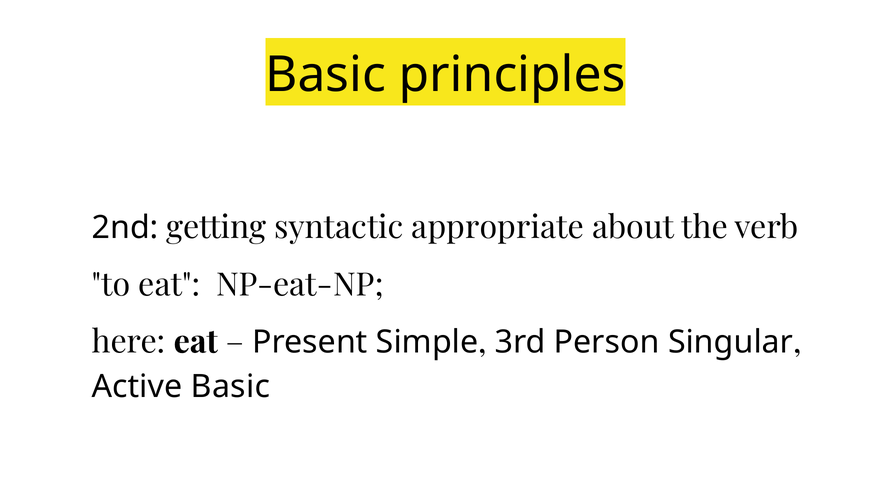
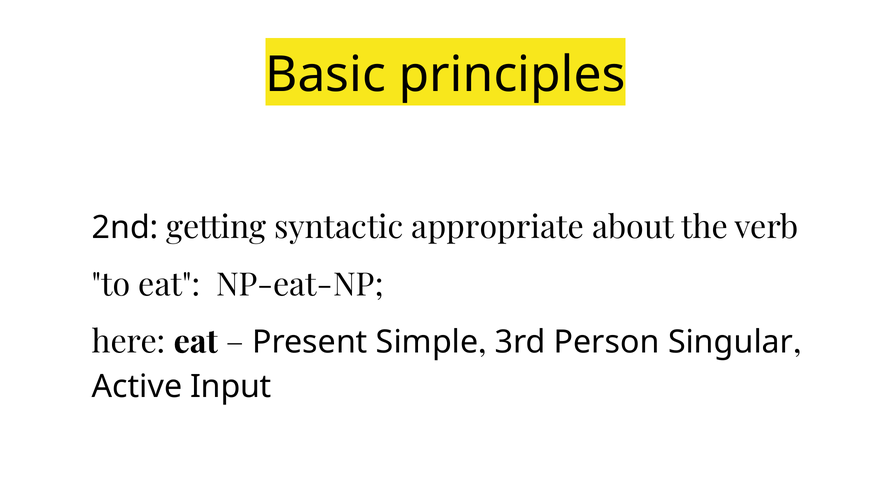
Active Basic: Basic -> Input (231, 387)
